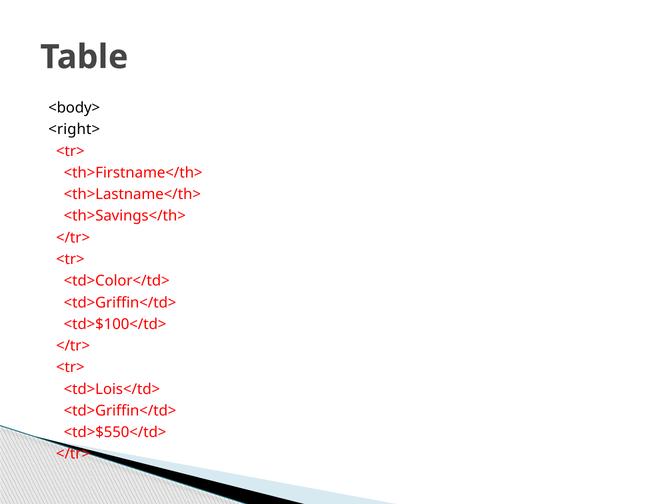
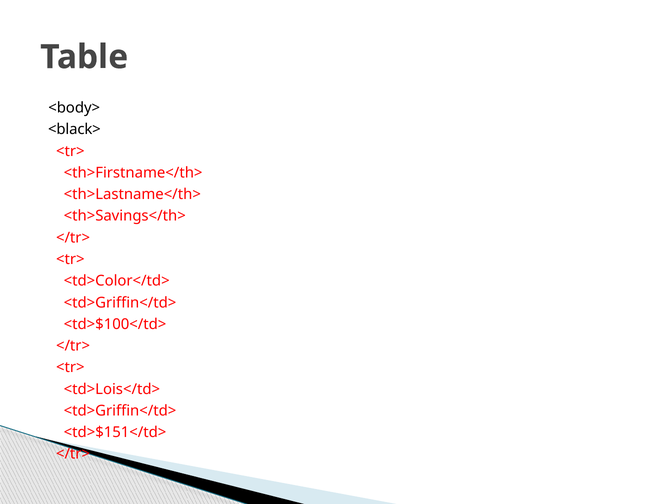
<right>: <right> -> <black> (74, 129)
<td>$550</td>: <td>$550</td> -> <td>$151</td> (115, 432)
